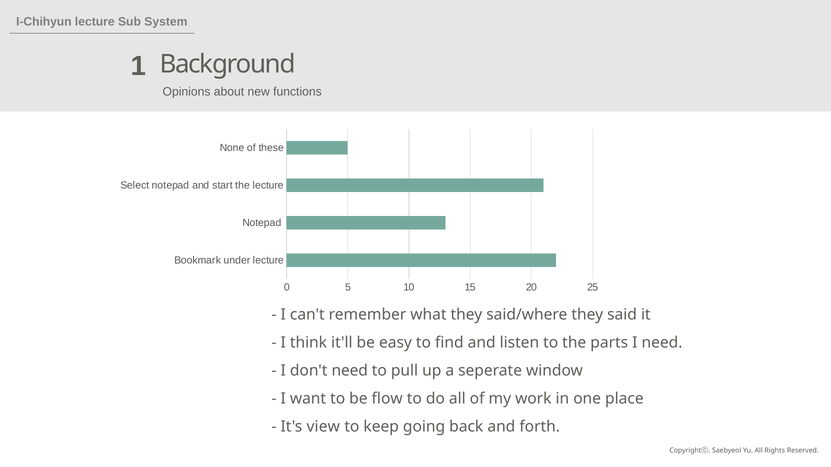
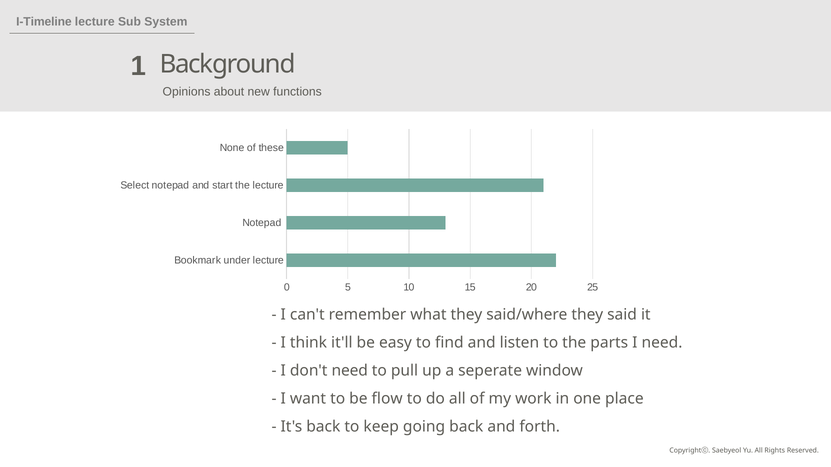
I-Chihyun: I-Chihyun -> I-Timeline (44, 22)
It's view: view -> back (323, 427)
